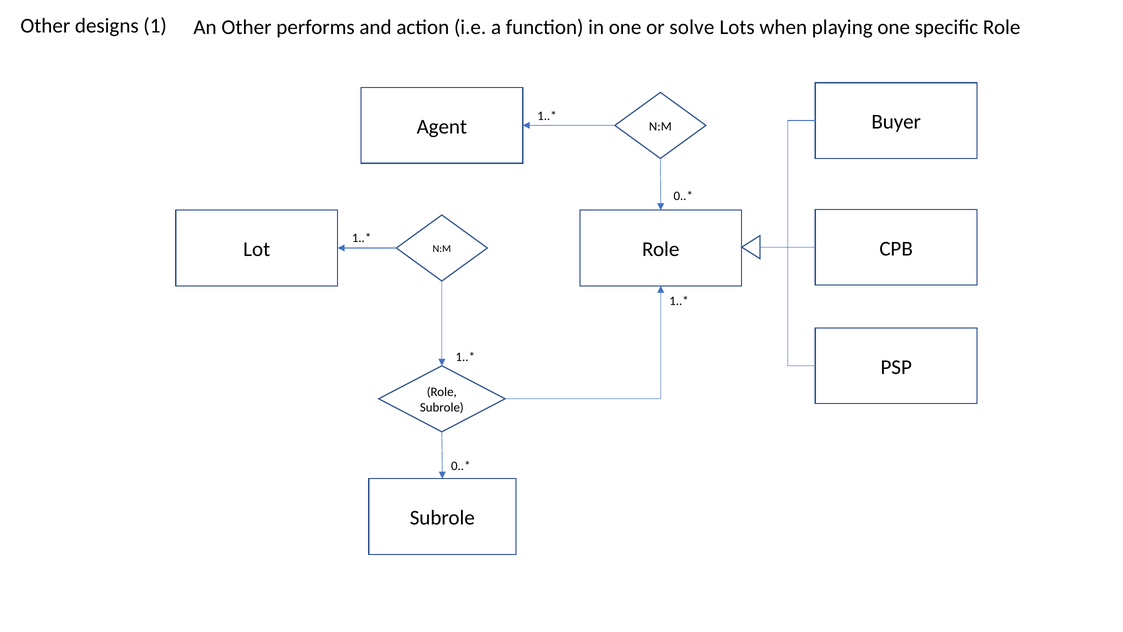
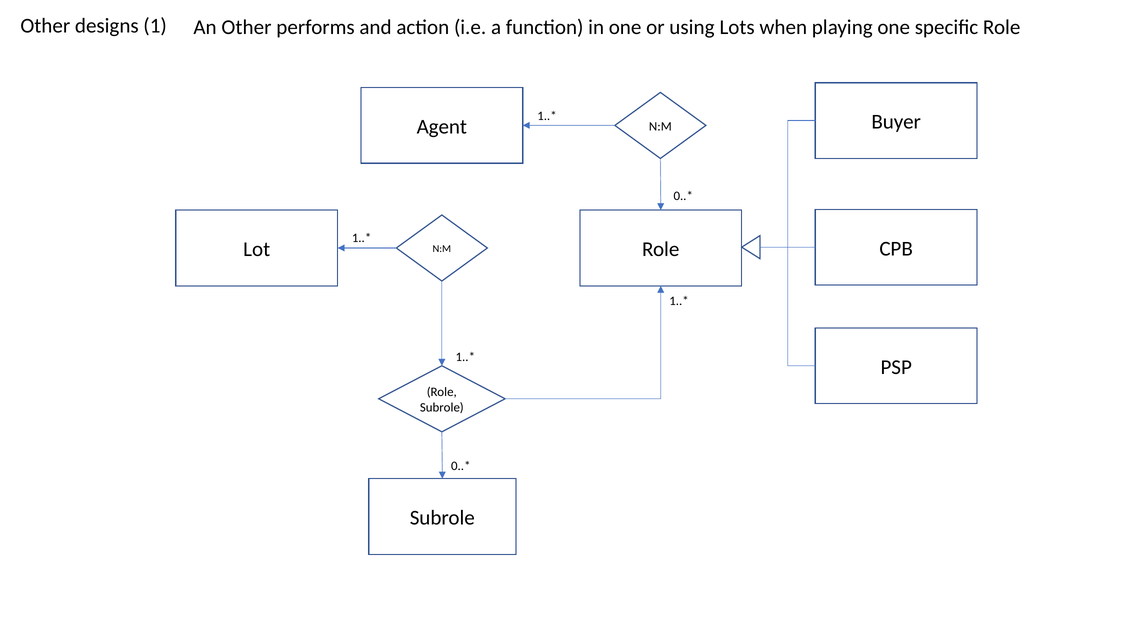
solve: solve -> using (692, 27)
